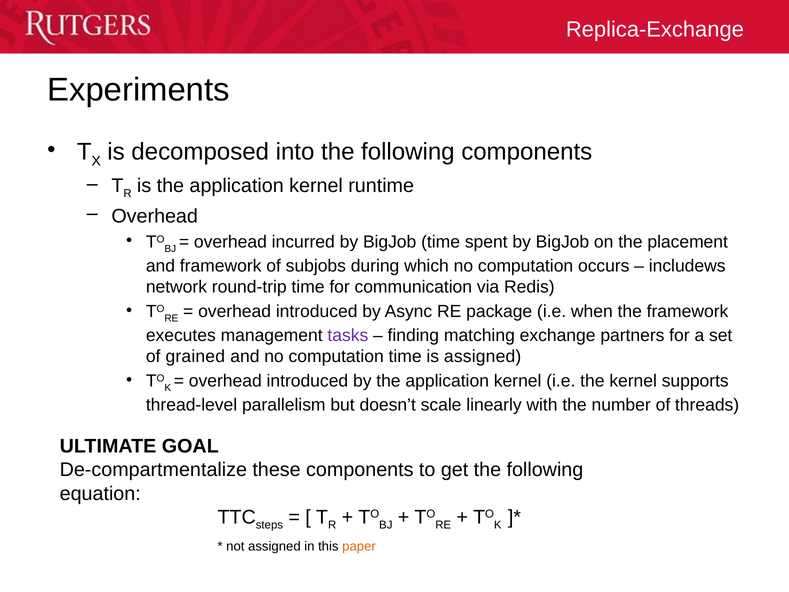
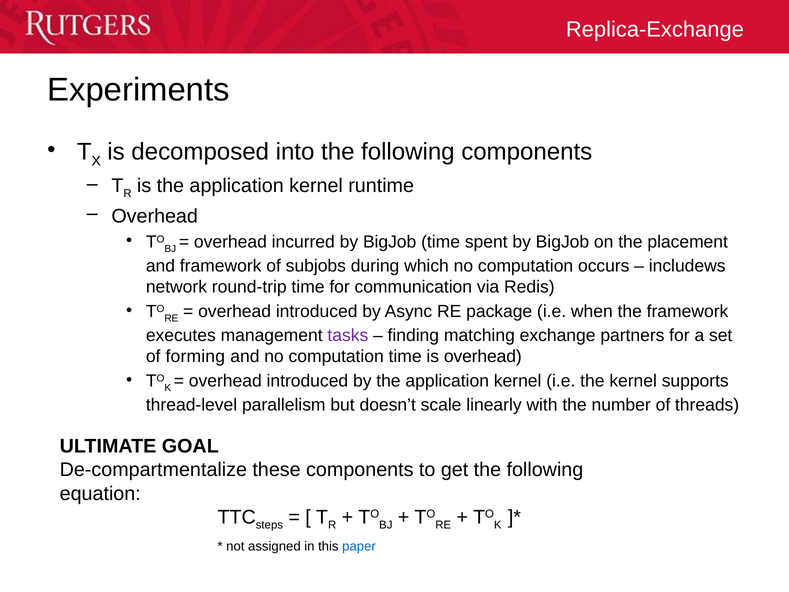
grained: grained -> forming (195, 356)
is assigned: assigned -> overhead (483, 356)
paper colour: orange -> blue (359, 546)
